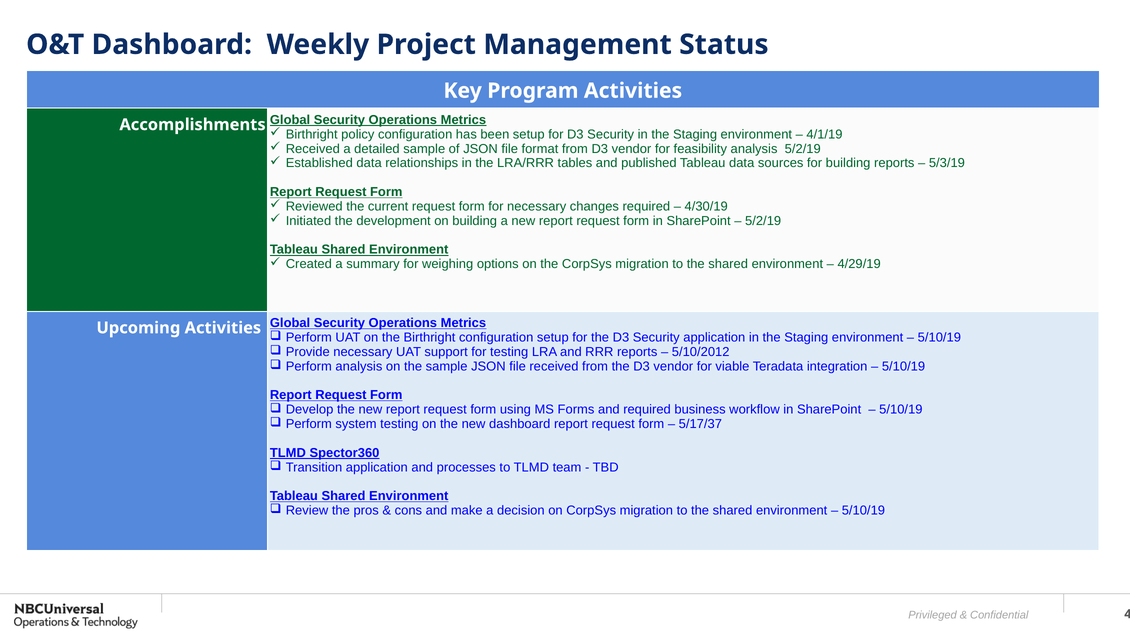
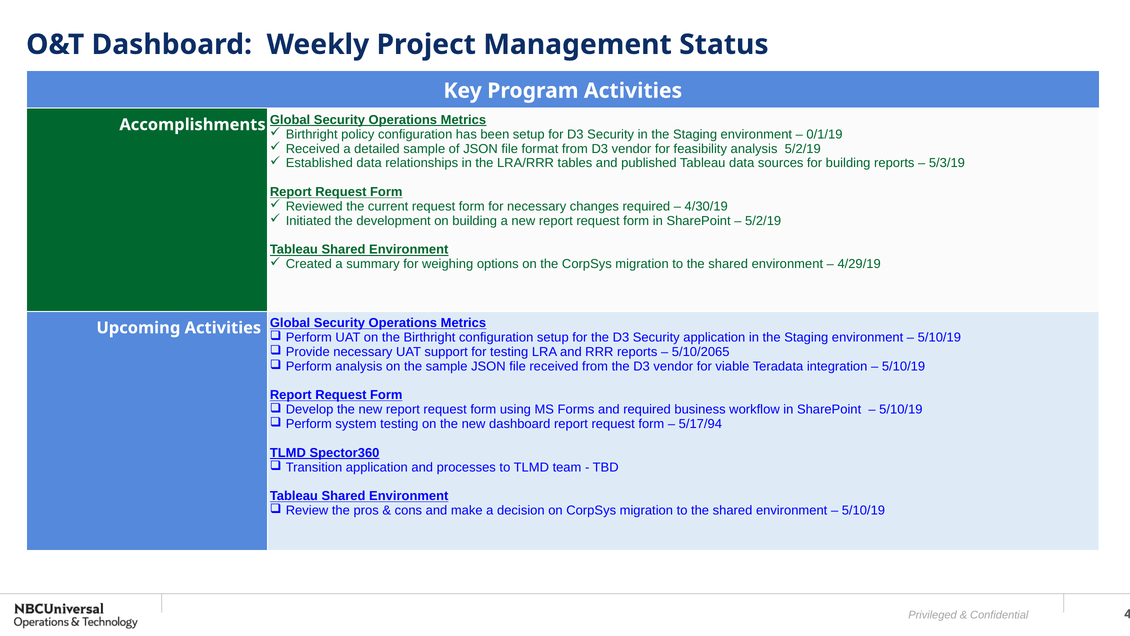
4/1/19: 4/1/19 -> 0/1/19 (824, 134)
5/10/2012: 5/10/2012 -> 5/10/2065 (701, 352)
5/17/37: 5/17/37 -> 5/17/94 (700, 424)
